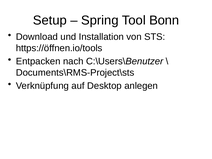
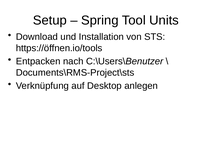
Bonn: Bonn -> Units (164, 20)
